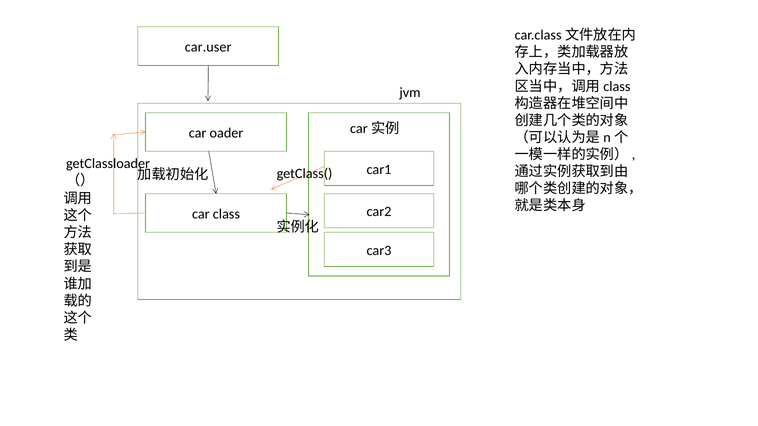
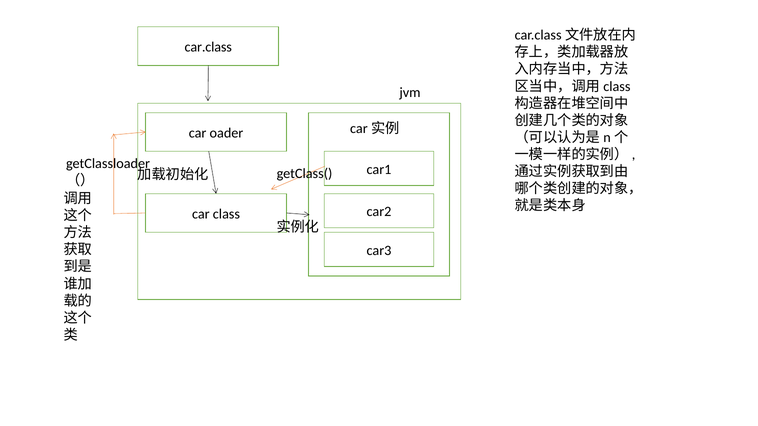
car.user: car.user -> car.class (208, 47)
